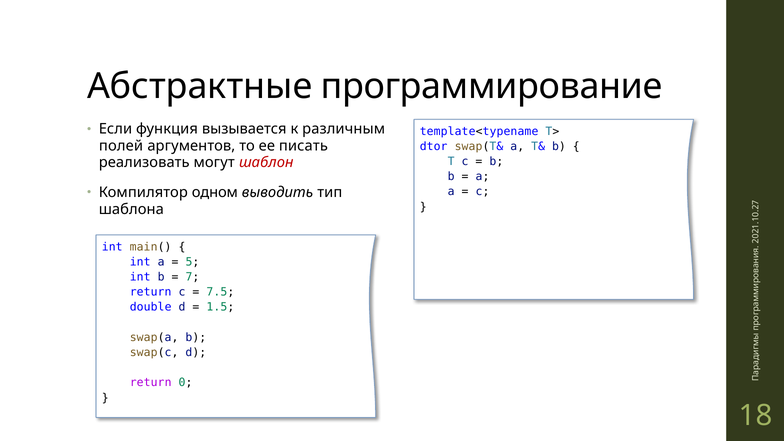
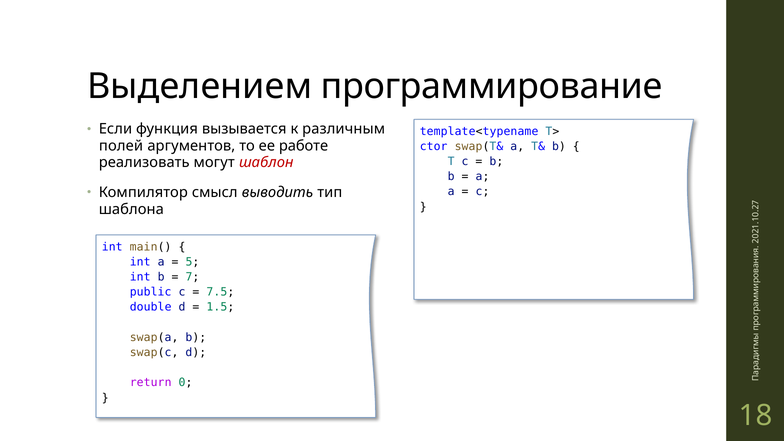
Абстрактные: Абстрактные -> Выделением (200, 86)
dtor: dtor -> ctor (434, 146)
писать: писать -> работе (304, 146)
одном: одном -> смысл (215, 192)
return: return -> public (151, 292)
